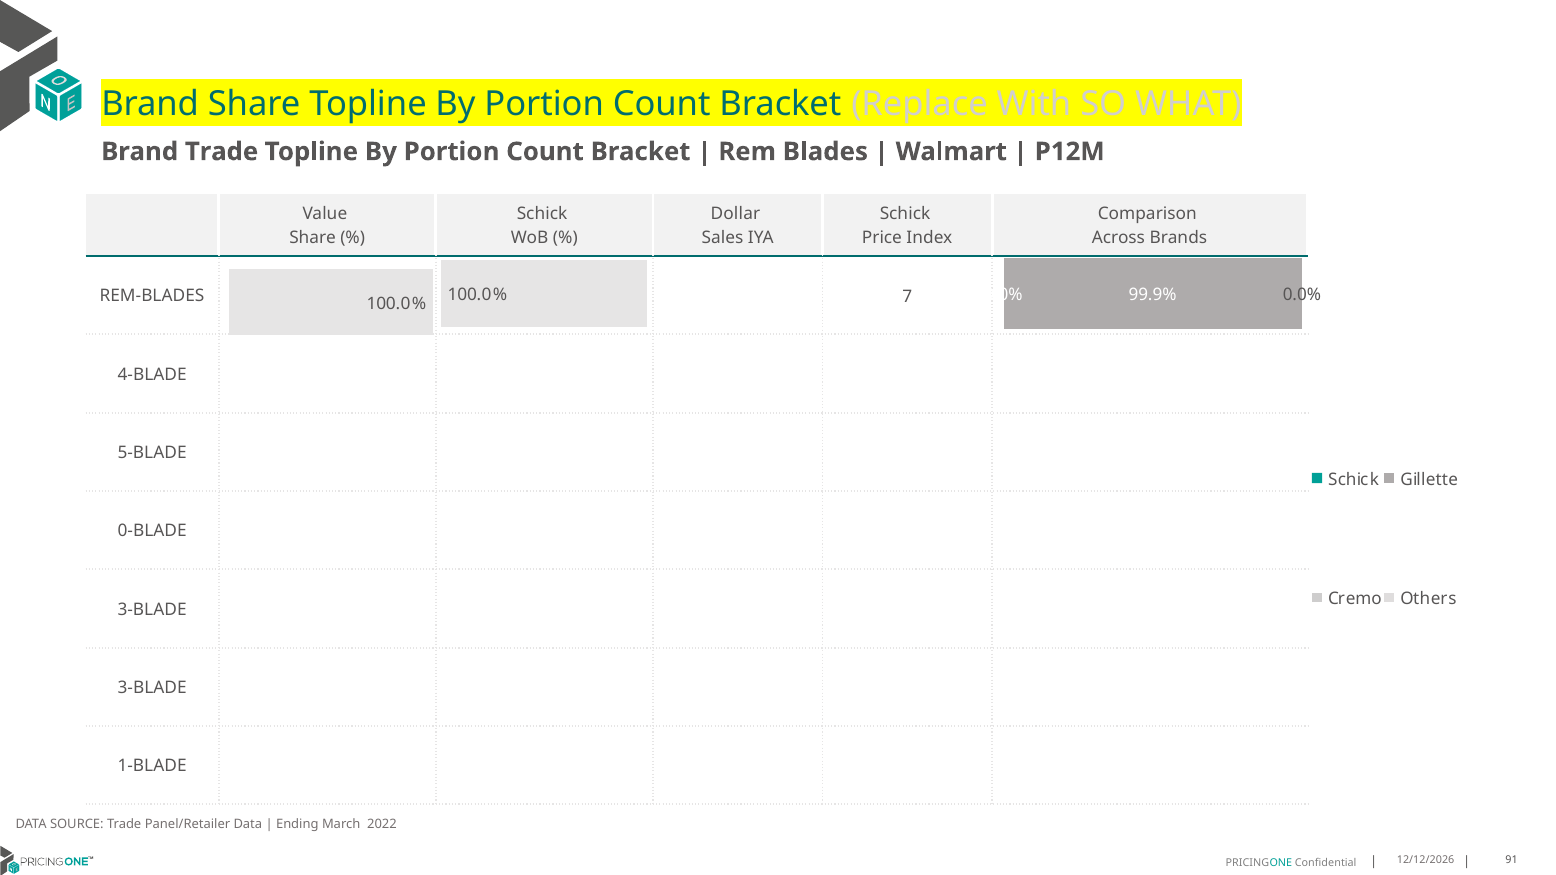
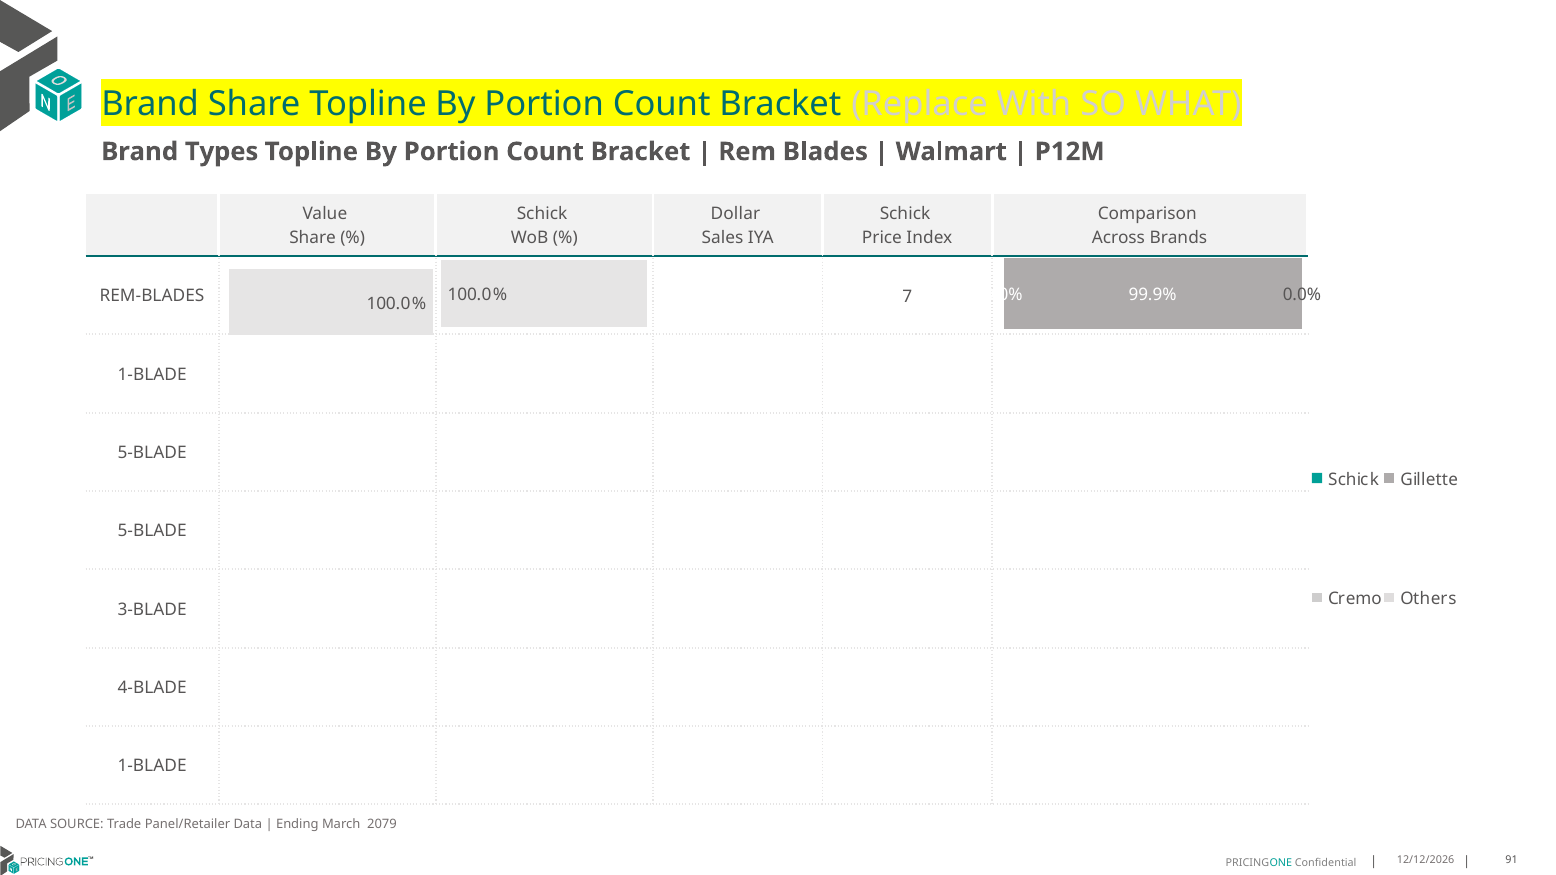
Brand Trade: Trade -> Types (222, 152)
4-BLADE: 4-BLADE -> 1-BLADE (152, 375)
0-BLADE: 0-BLADE -> 5-BLADE (152, 531)
3-BLADE: 3-BLADE -> 4-BLADE (152, 688)
2022: 2022 -> 2079 (382, 824)
